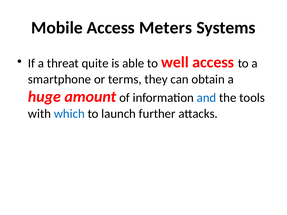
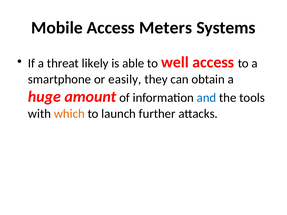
quite: quite -> likely (95, 63)
terms: terms -> easily (125, 79)
which colour: blue -> orange (69, 114)
